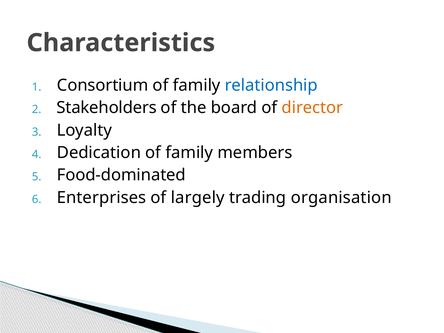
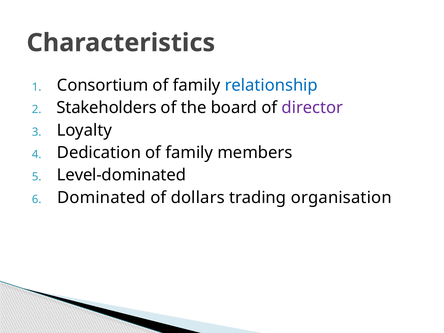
director colour: orange -> purple (312, 108)
Food-dominated: Food-dominated -> Level-dominated (121, 175)
Enterprises: Enterprises -> Dominated (102, 198)
largely: largely -> dollars (198, 198)
